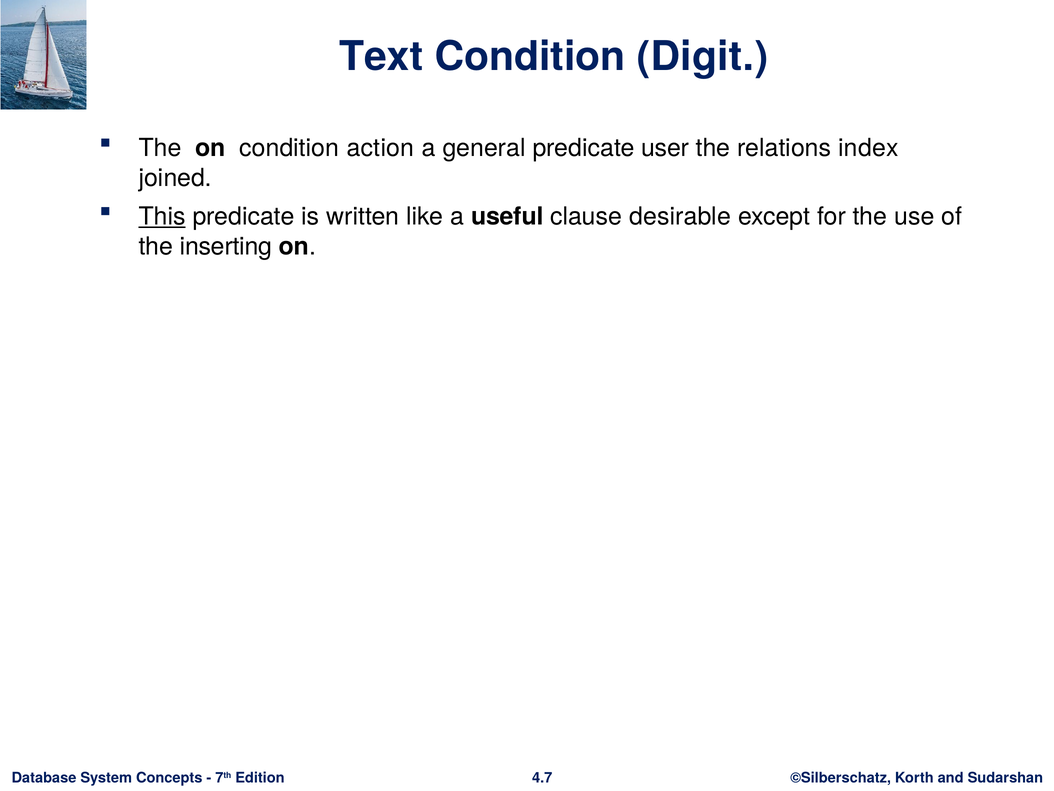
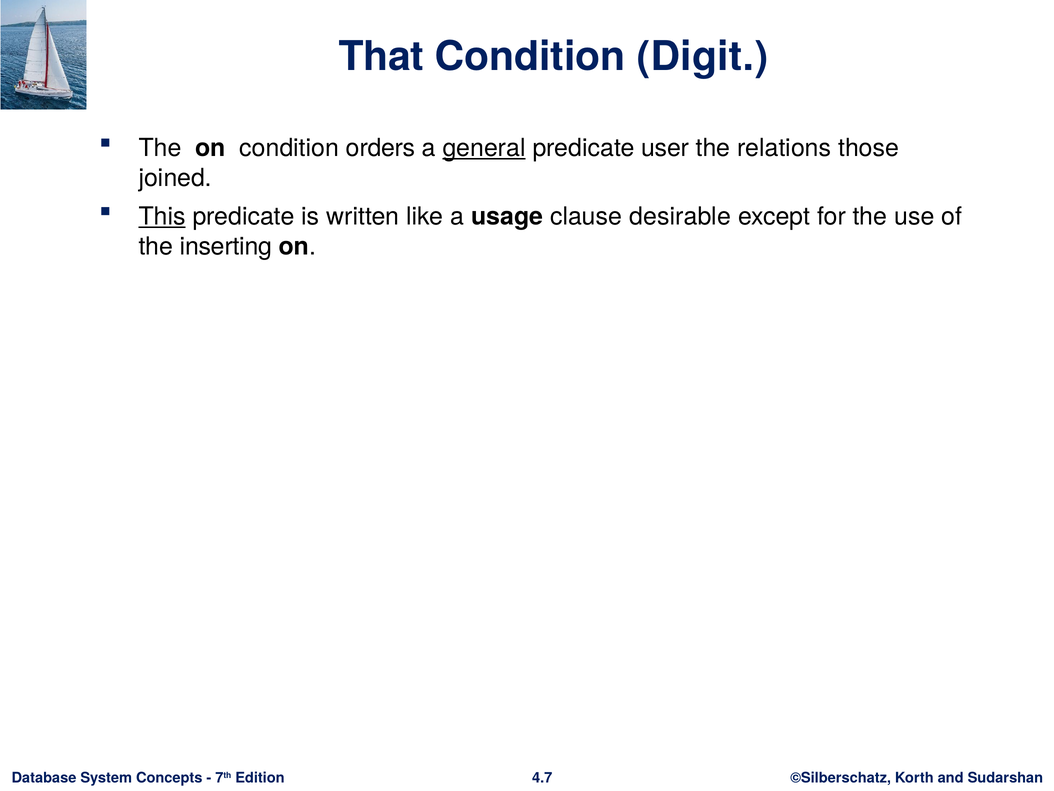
Text: Text -> That (381, 57)
action: action -> orders (381, 148)
general underline: none -> present (484, 148)
index: index -> those (869, 148)
useful: useful -> usage (507, 216)
